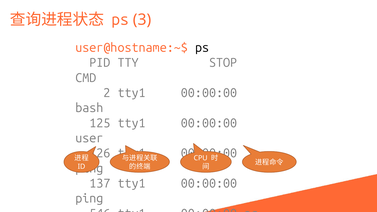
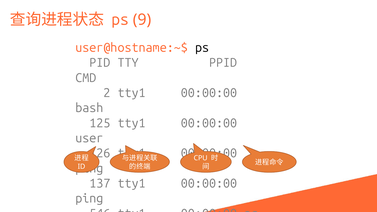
3: 3 -> 9 (142, 20)
STOP: STOP -> PPID (223, 63)
